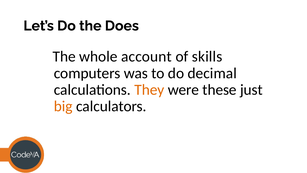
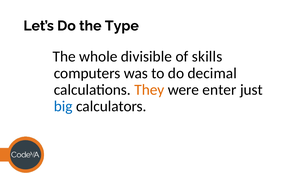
Does: Does -> Type (122, 26)
account: account -> divisible (146, 56)
these: these -> enter (219, 90)
big colour: orange -> blue (63, 106)
